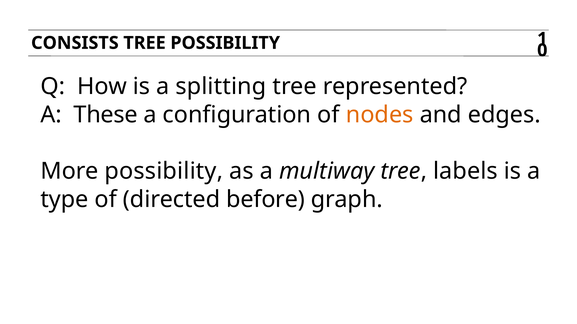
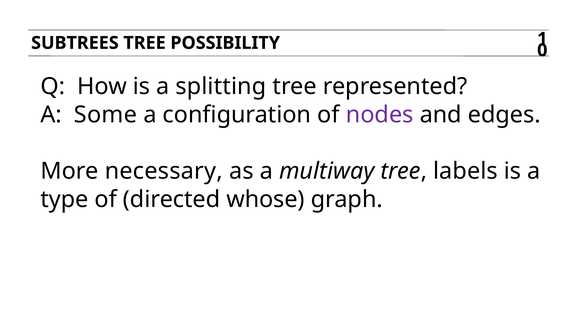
CONSISTS: CONSISTS -> SUBTREES (75, 43)
These: These -> Some (105, 115)
nodes colour: orange -> purple (380, 115)
More possibility: possibility -> necessary (164, 171)
before: before -> whose (265, 199)
